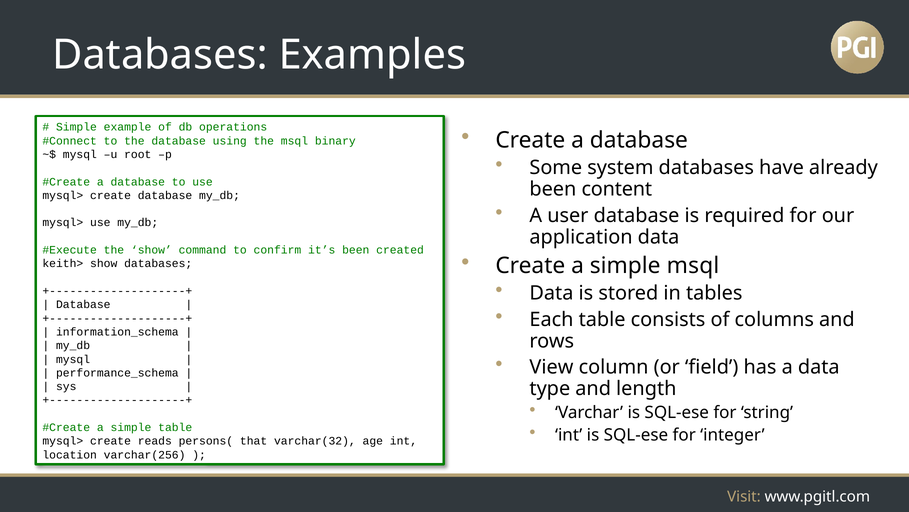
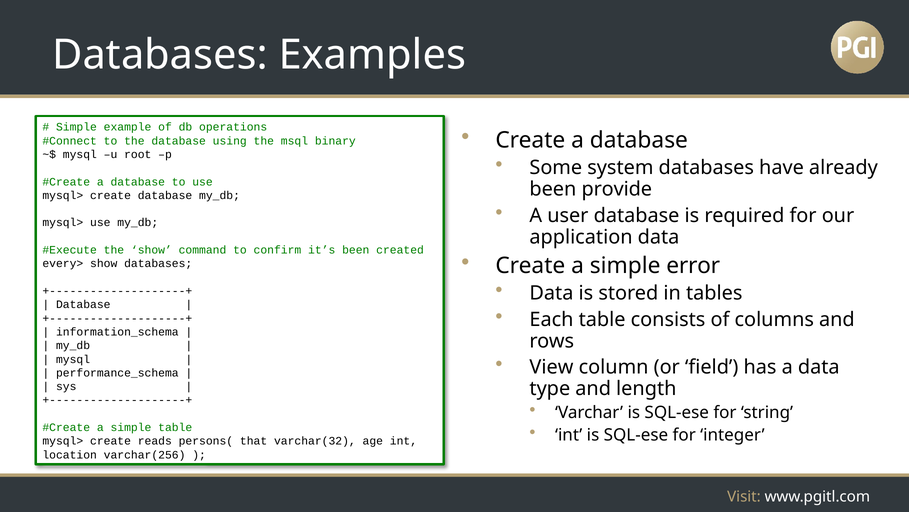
content: content -> provide (617, 189)
simple msql: msql -> error (693, 265)
keith>: keith> -> every> (63, 263)
